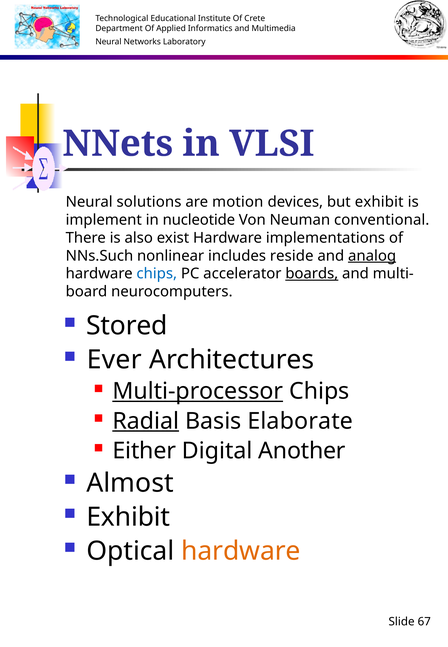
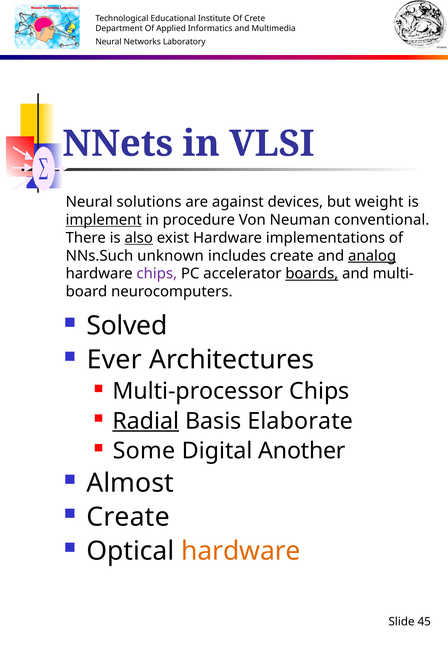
motion: motion -> against (238, 202)
but exhibit: exhibit -> weight (379, 202)
implement underline: none -> present (104, 220)
nucleotide: nucleotide -> procedure (199, 220)
also underline: none -> present (139, 238)
nonlinear: nonlinear -> unknown (171, 256)
includes reside: reside -> create (292, 256)
chips colour: blue -> purple (157, 274)
Stored: Stored -> Solved (127, 326)
Multi-processor underline: present -> none (198, 391)
Either: Either -> Some (144, 451)
Exhibit: Exhibit -> Create (128, 517)
67: 67 -> 45 (424, 622)
